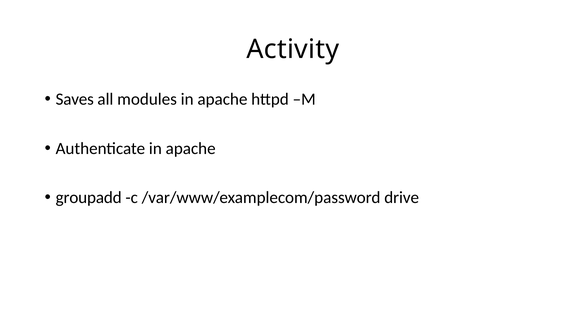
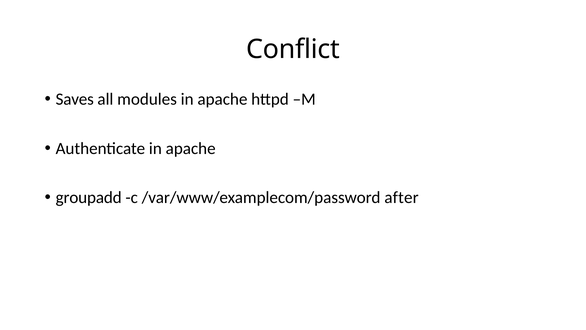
Activity: Activity -> Conflict (293, 49)
drive: drive -> after (402, 197)
